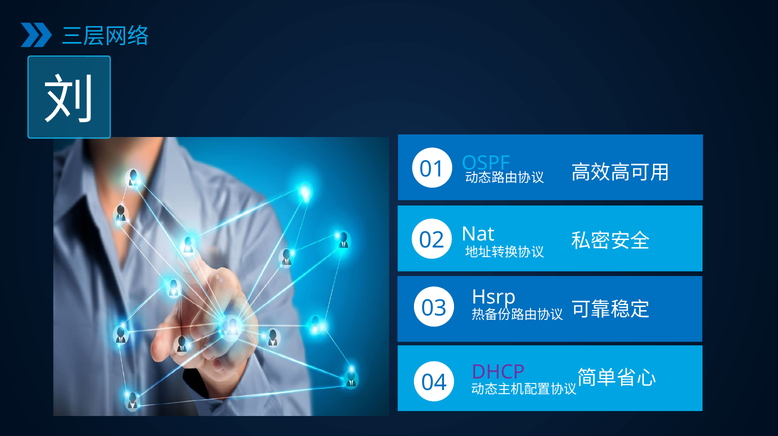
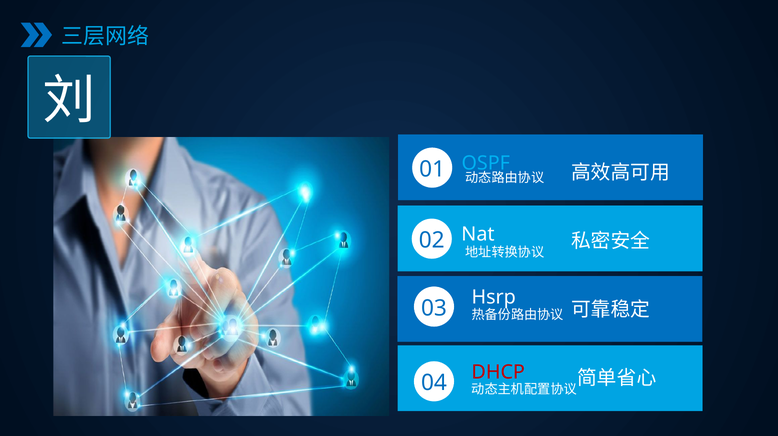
DHCP colour: purple -> red (498, 372)
